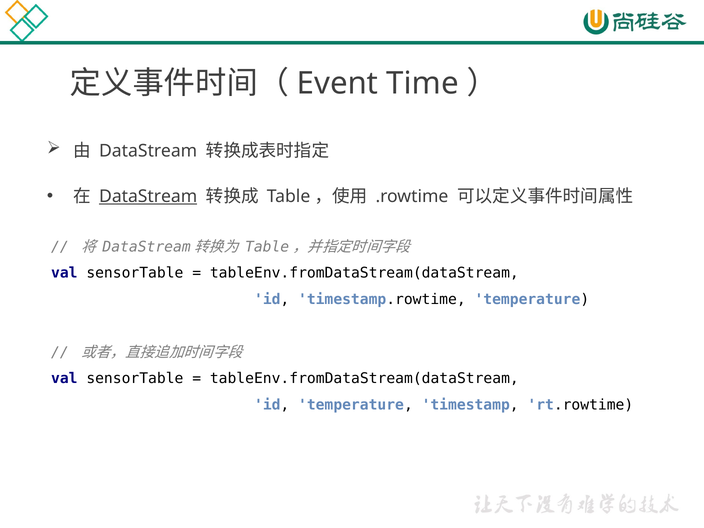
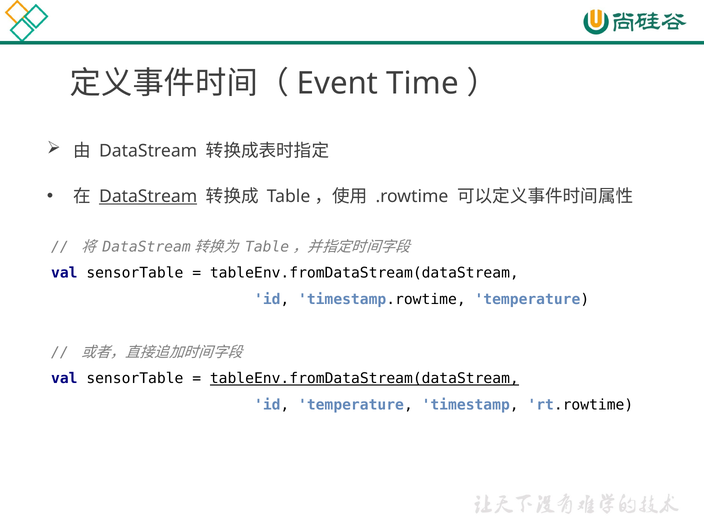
tableEnv.fromDataStream(dataStream underline: none -> present (364, 379)
